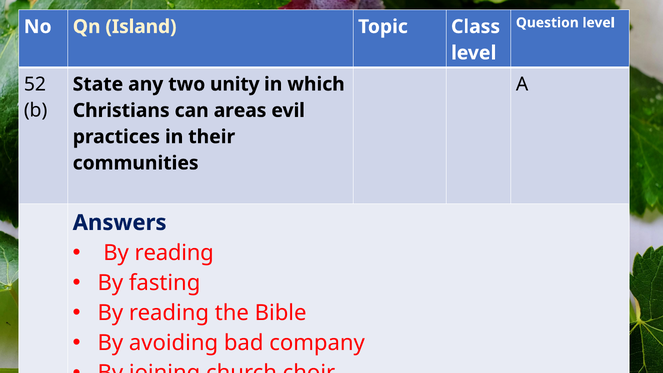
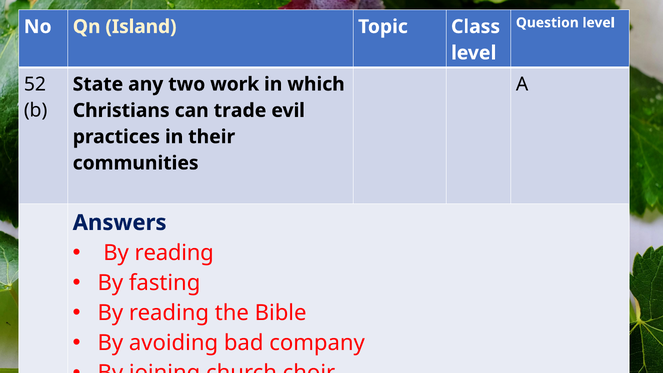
unity: unity -> work (235, 84)
areas: areas -> trade (240, 110)
